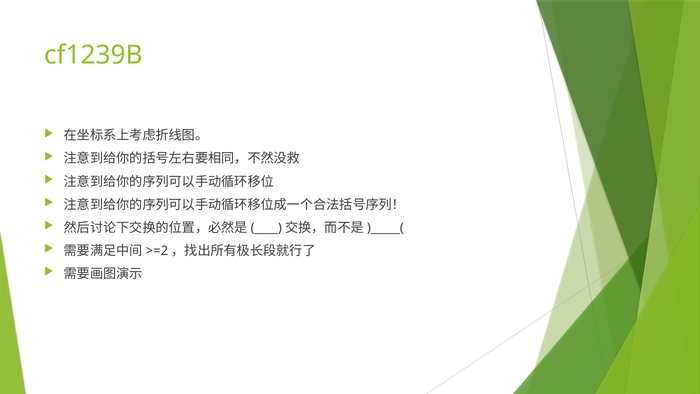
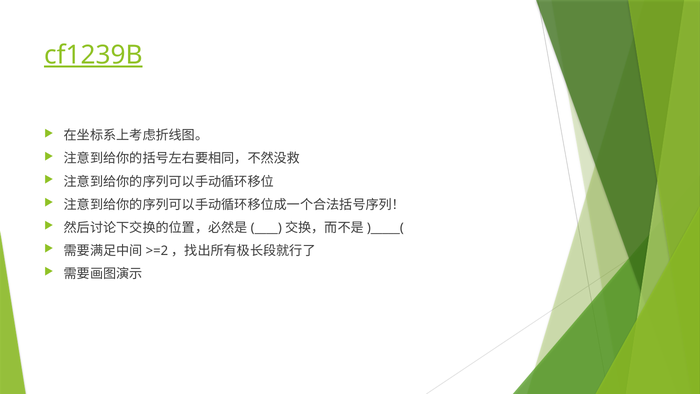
cf1239B underline: none -> present (93, 55)
